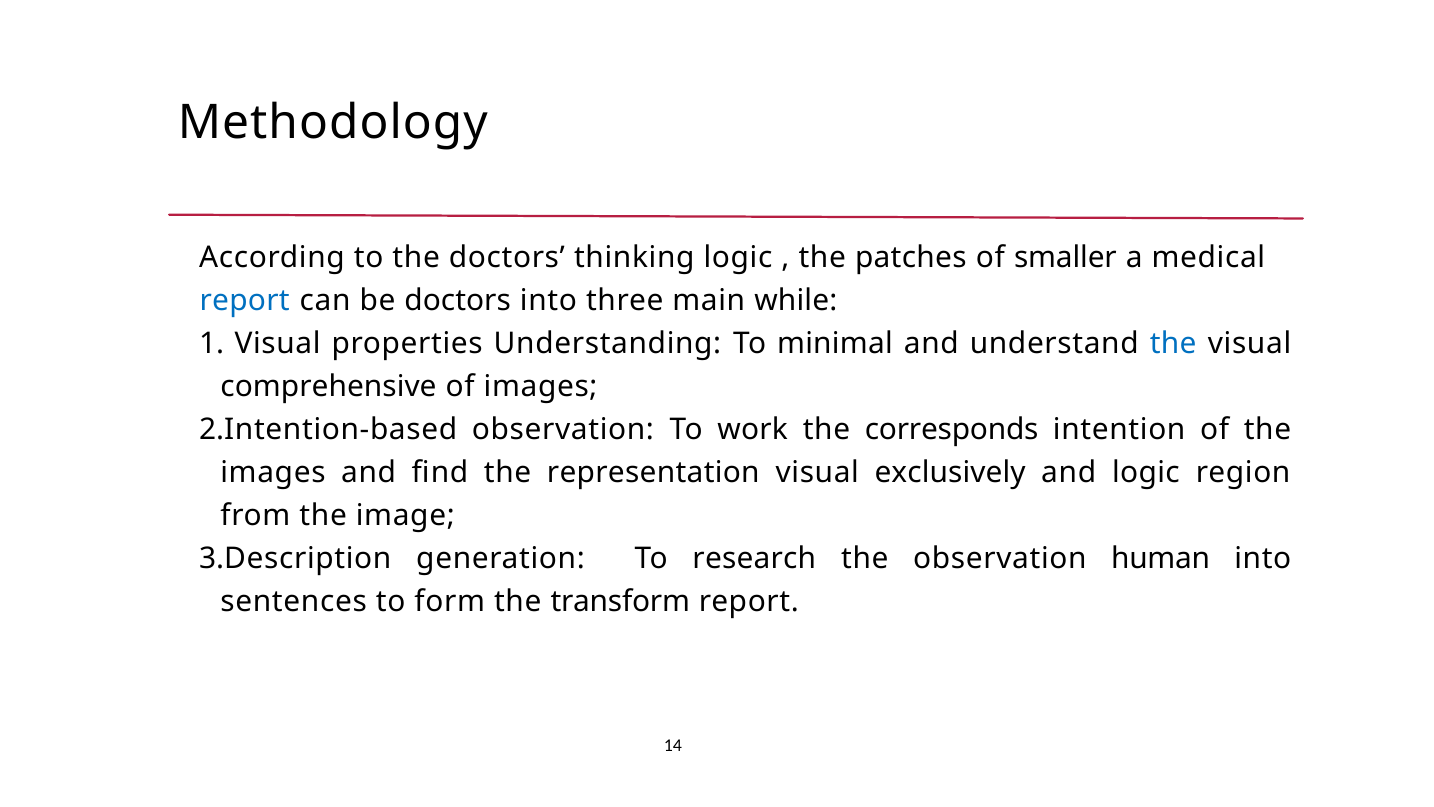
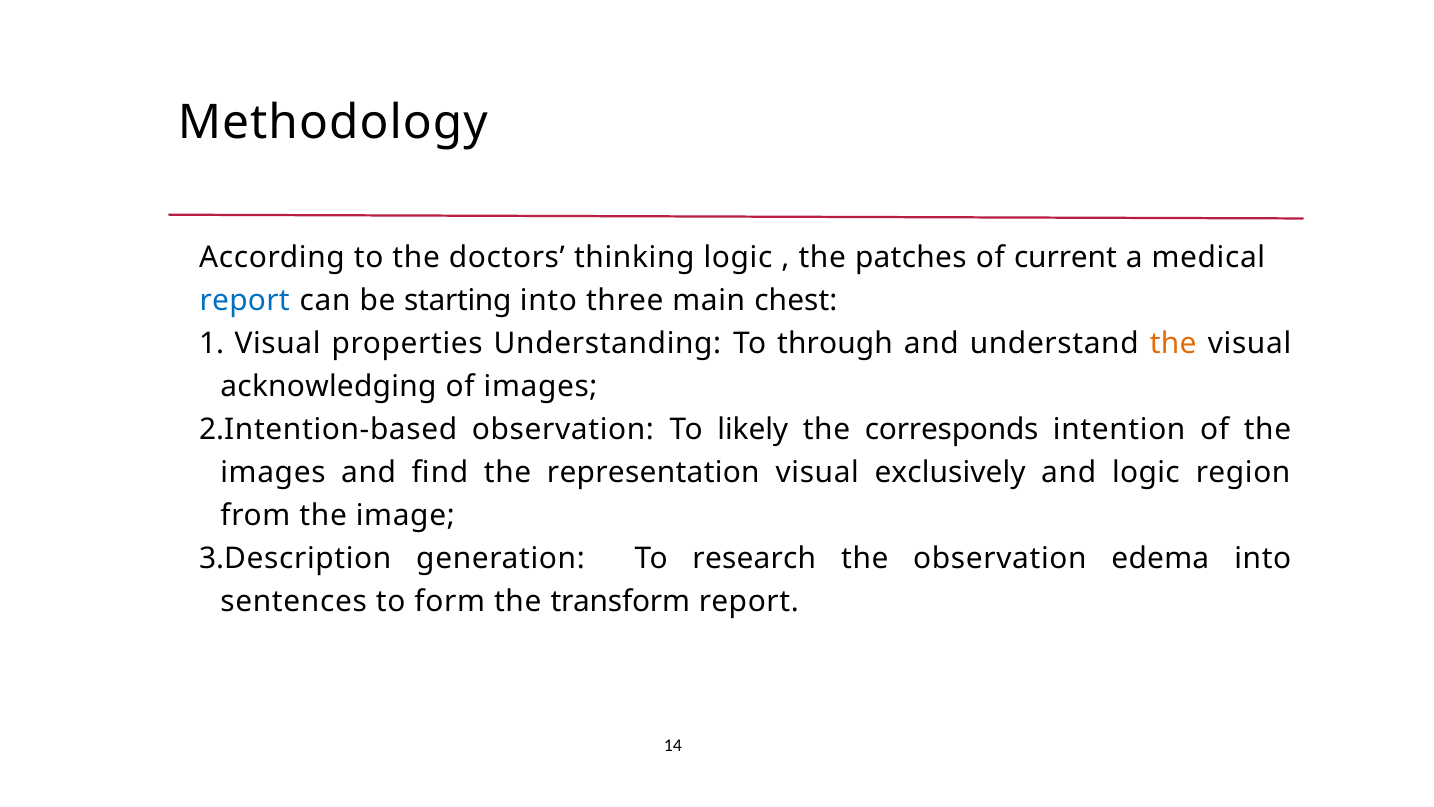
smaller: smaller -> current (1065, 257)
be doctors: doctors -> starting (458, 300)
while: while -> chest (796, 300)
minimal: minimal -> through (835, 343)
the colour: blue -> orange (1173, 343)
comprehensive: comprehensive -> acknowledging (328, 386)
work: work -> likely (753, 429)
human: human -> edema (1160, 558)
